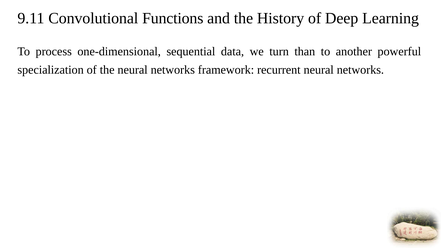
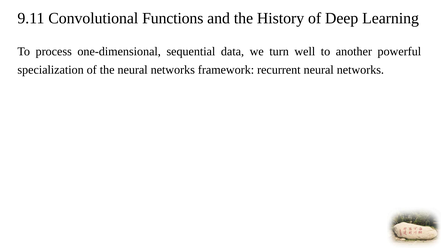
than: than -> well (305, 51)
